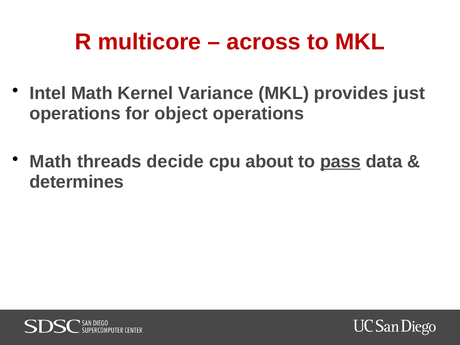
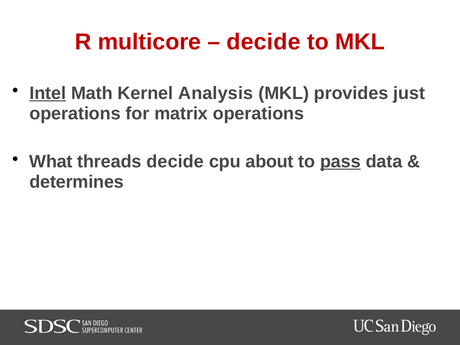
across: across -> decide (264, 42)
Intel underline: none -> present (48, 93)
Variance: Variance -> Analysis (216, 93)
object: object -> matrix (181, 114)
Math: Math -> What (51, 162)
